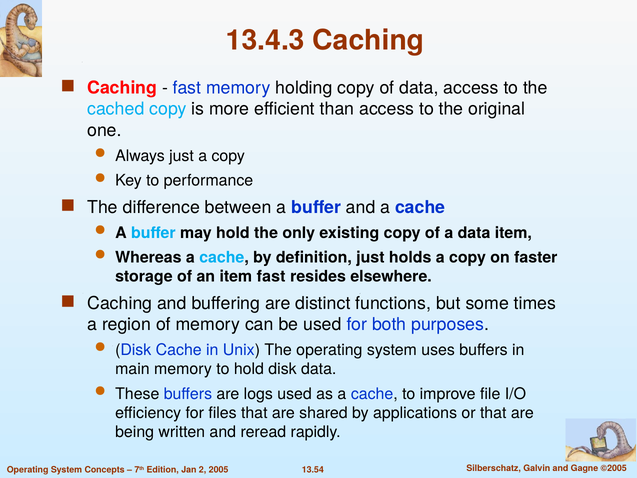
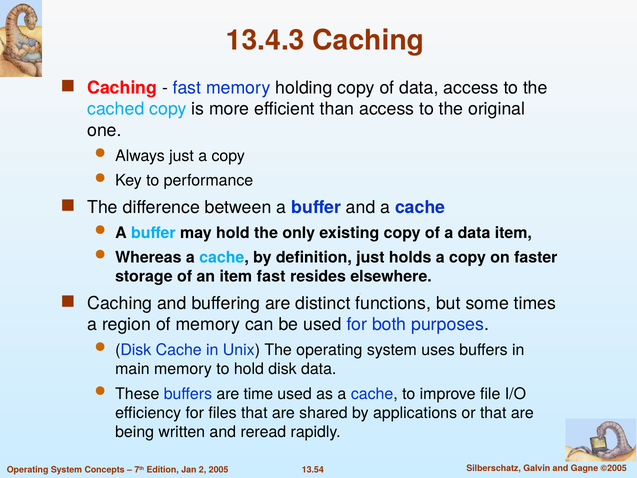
logs: logs -> time (258, 394)
